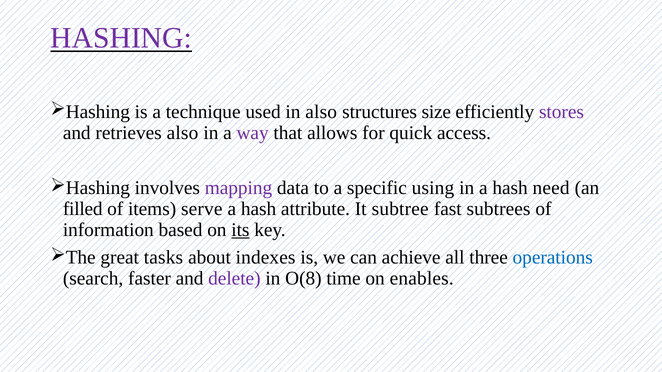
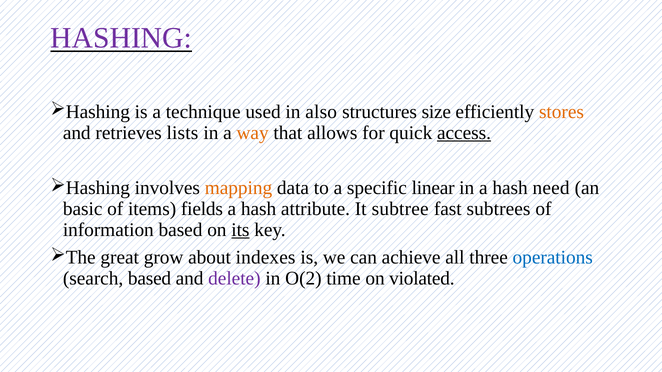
stores colour: purple -> orange (561, 112)
retrieves also: also -> lists (182, 133)
way colour: purple -> orange (253, 133)
access underline: none -> present (464, 133)
mapping colour: purple -> orange (238, 188)
using: using -> linear (433, 188)
filled: filled -> basic (83, 209)
serve: serve -> fields (202, 209)
tasks: tasks -> grow (164, 258)
search faster: faster -> based (150, 279)
O(8: O(8 -> O(2 (303, 279)
enables: enables -> violated (422, 279)
